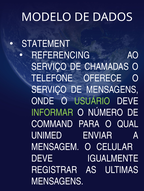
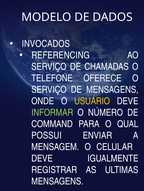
STATEMENT: STATEMENT -> INVOCADOS (46, 44)
USUÁRIO colour: light green -> yellow (92, 102)
UNIMED: UNIMED -> POSSUI (47, 136)
